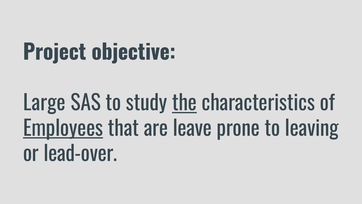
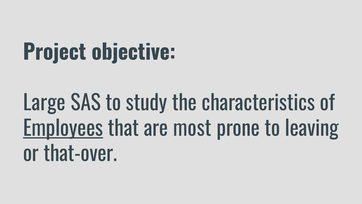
the underline: present -> none (184, 103)
leave: leave -> most (192, 129)
lead-over: lead-over -> that-over (80, 154)
